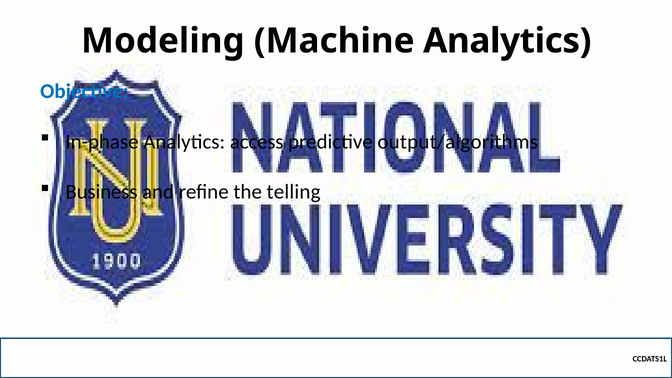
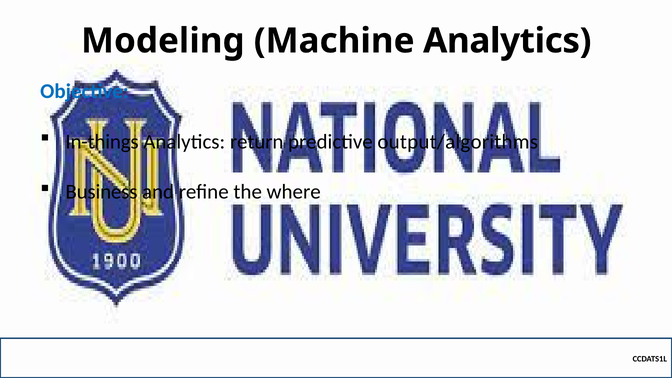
In-phase: In-phase -> In-things (102, 142)
access: access -> return (257, 142)
telling: telling -> where (294, 192)
